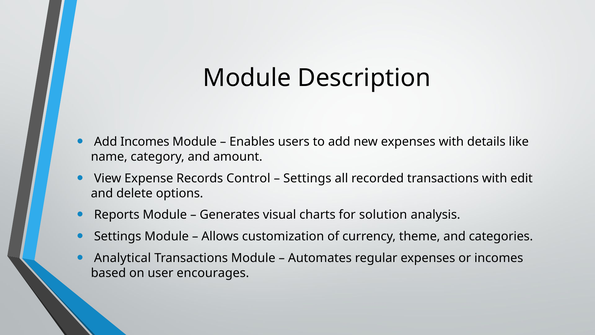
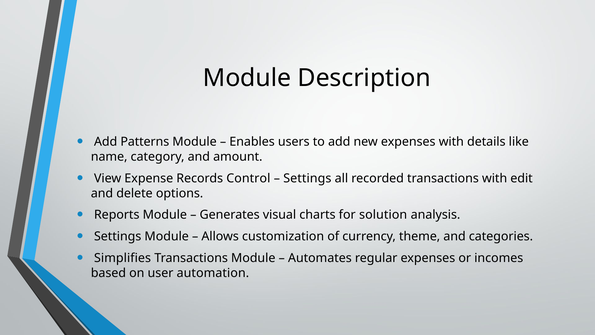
Add Incomes: Incomes -> Patterns (145, 142)
Analytical: Analytical -> Simplifies (123, 258)
encourages: encourages -> automation (213, 273)
